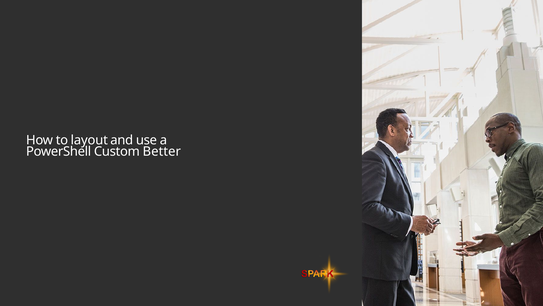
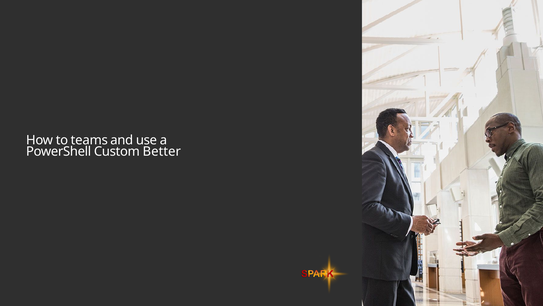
layout: layout -> teams (89, 140)
